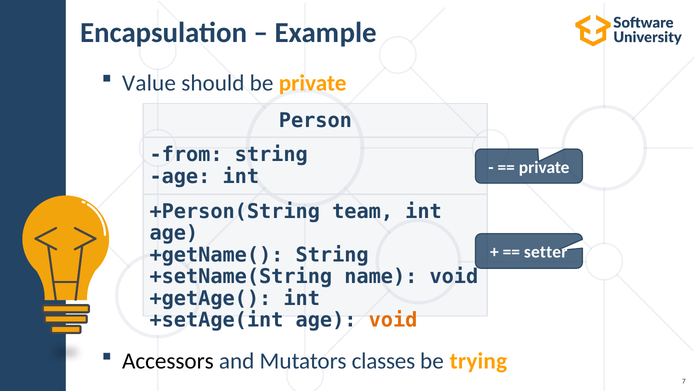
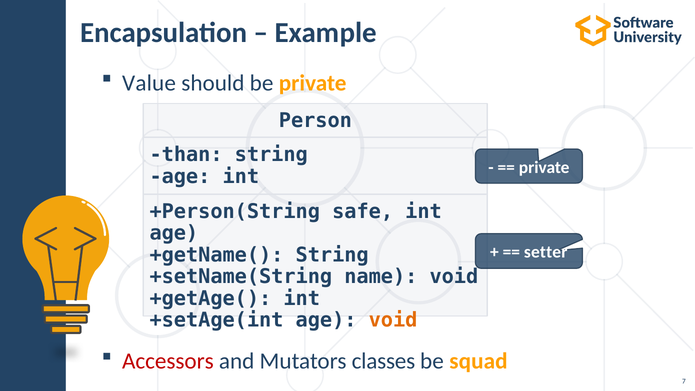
from: from -> than (186, 155)
team: team -> safe (363, 211)
Accessors colour: black -> red (168, 361)
trying: trying -> squad (478, 361)
